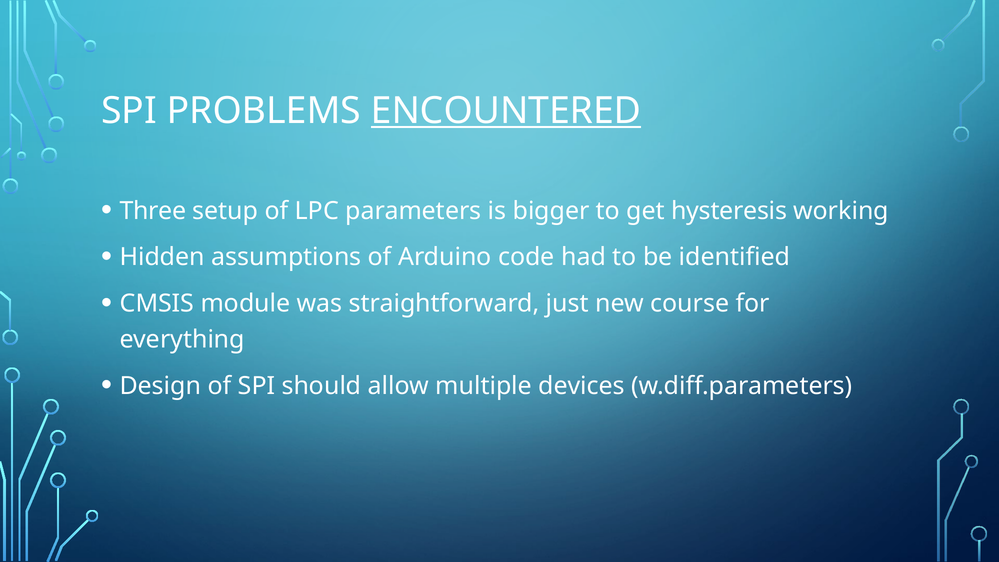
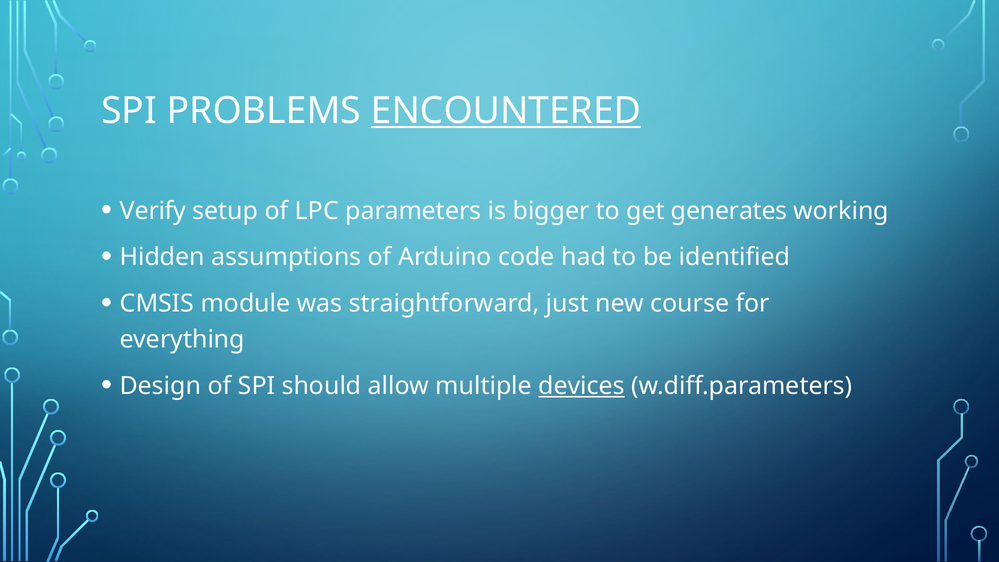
Three: Three -> Verify (153, 211)
hysteresis: hysteresis -> generates (729, 211)
devices underline: none -> present (582, 386)
